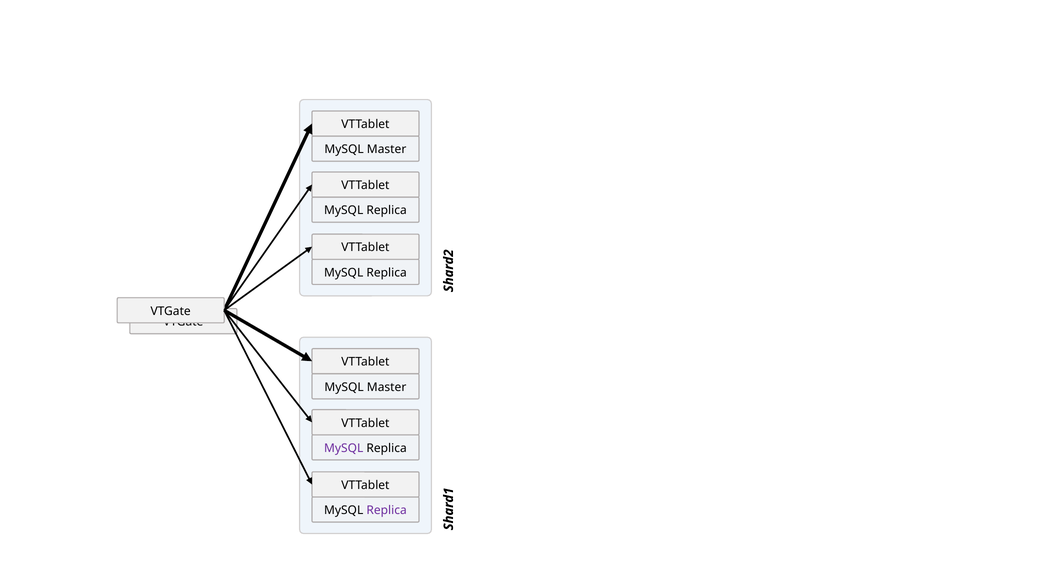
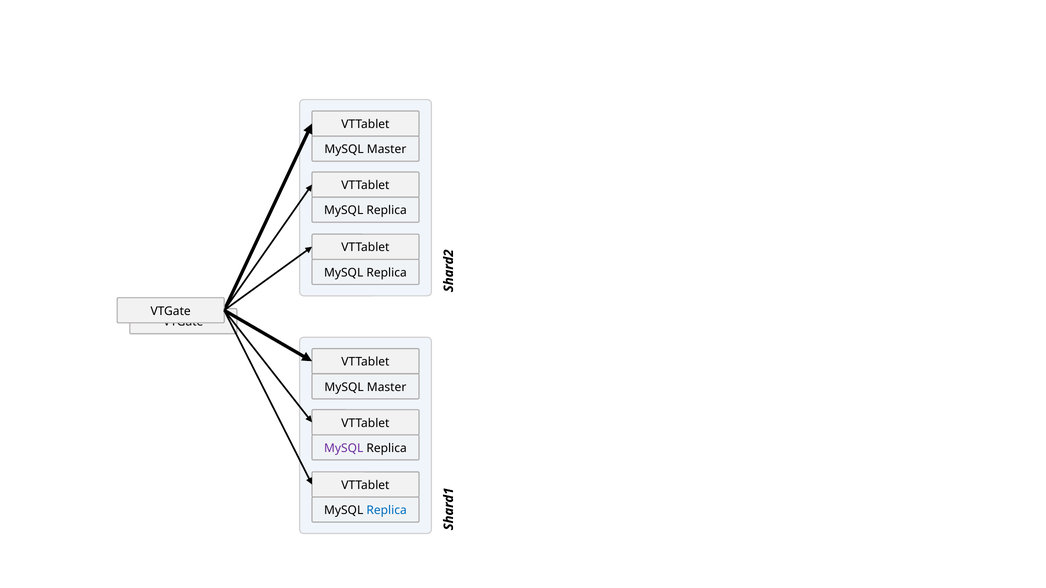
Replica colour: purple -> blue (387, 511)
